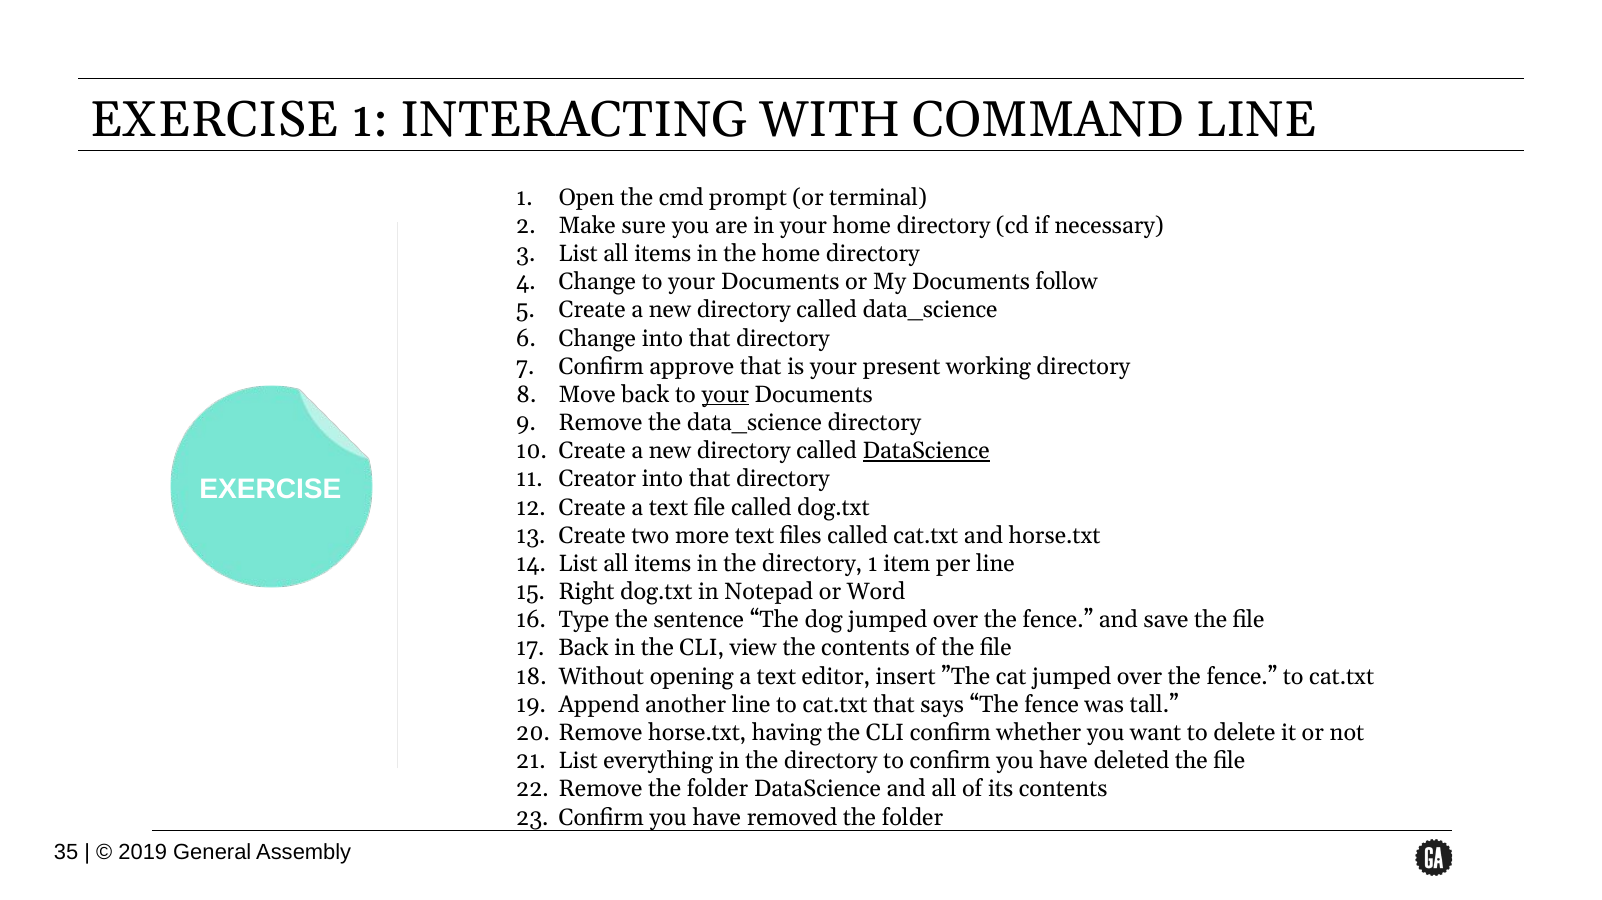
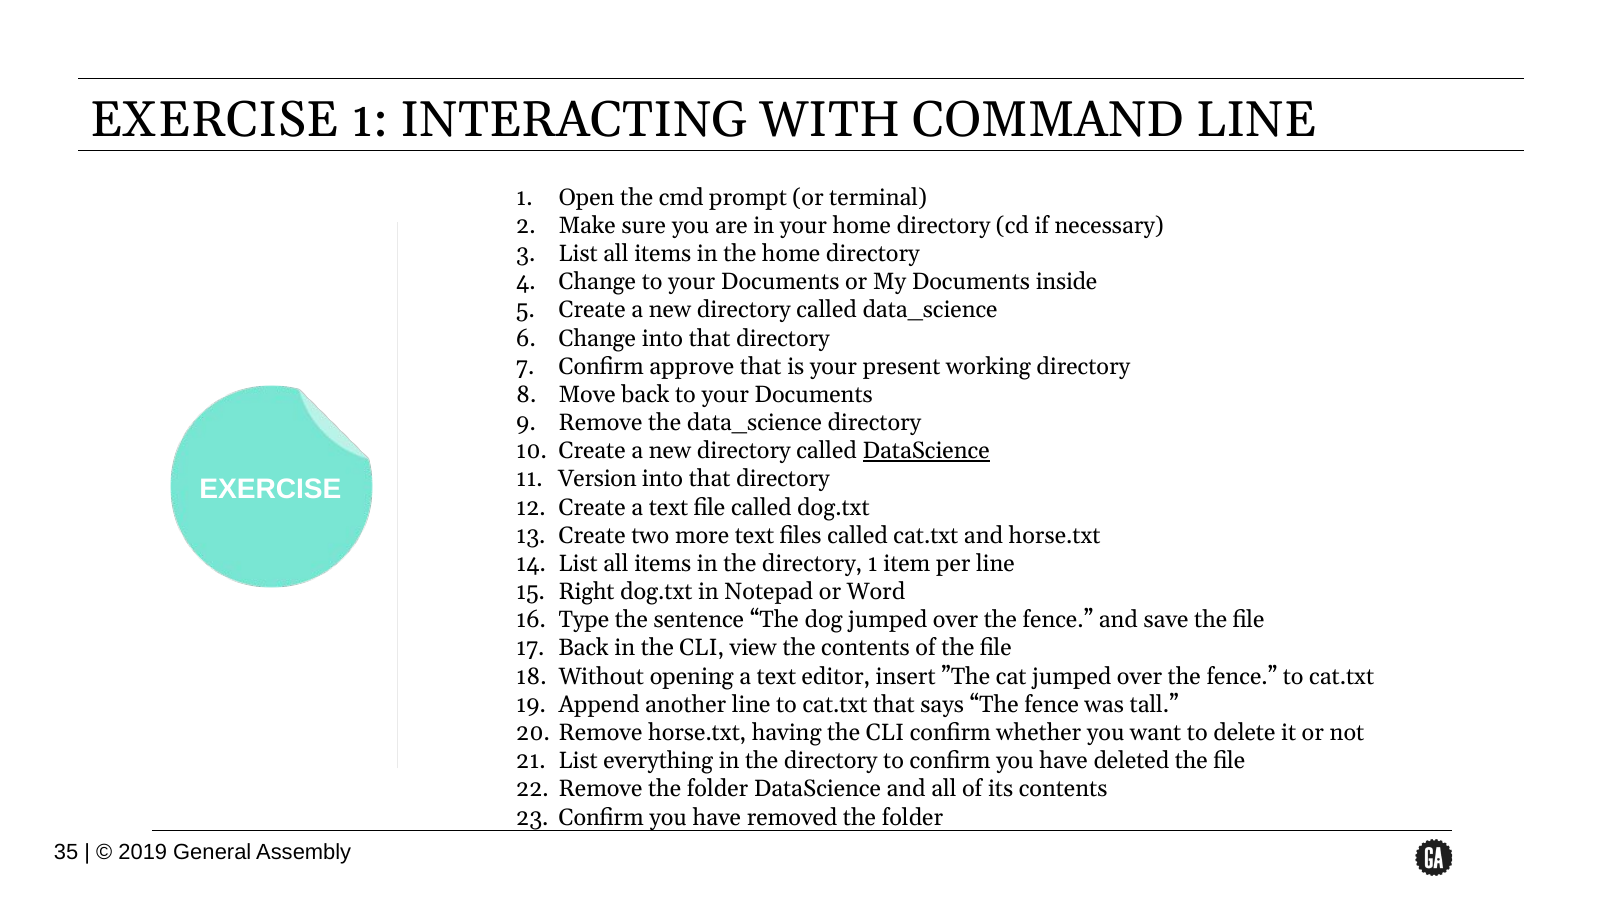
follow: follow -> inside (1067, 282)
your underline: present -> none (725, 394)
Creator: Creator -> Version (597, 479)
